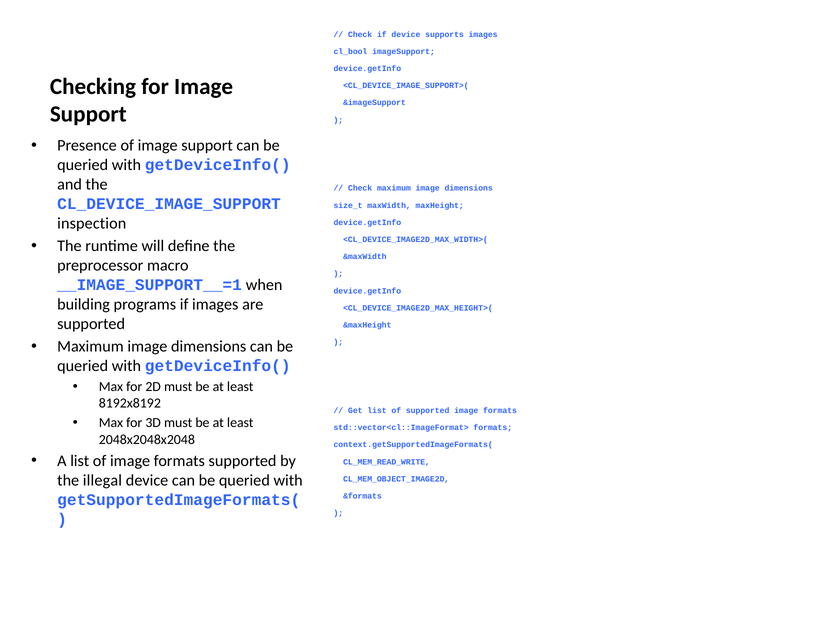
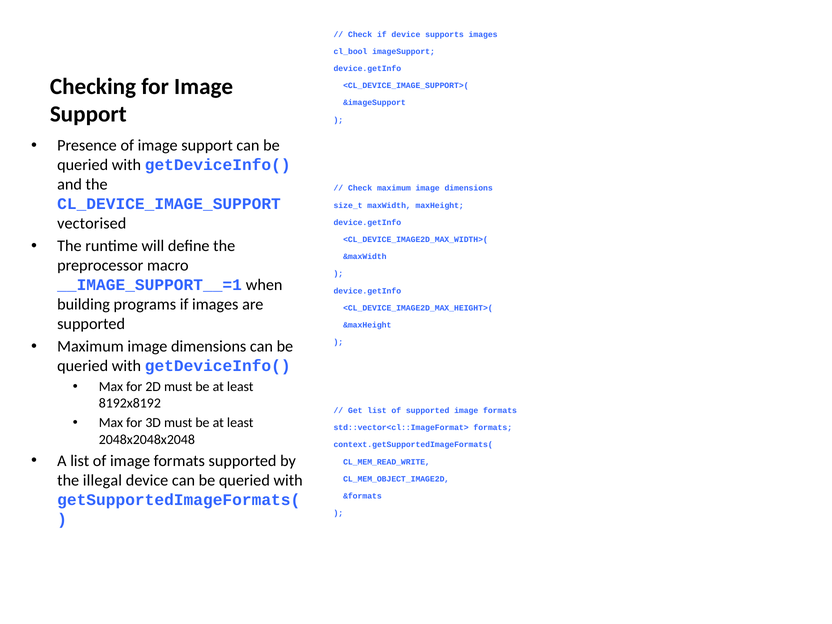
inspection: inspection -> vectorised (92, 223)
